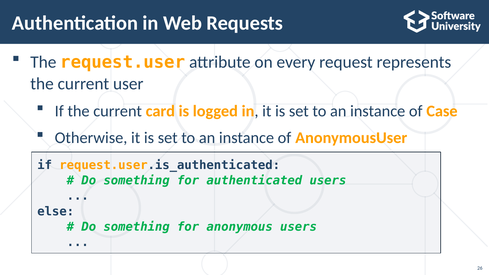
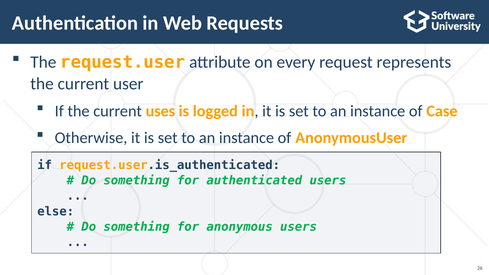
card: card -> uses (160, 111)
